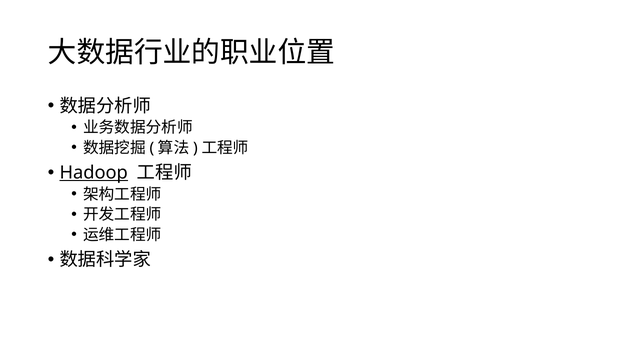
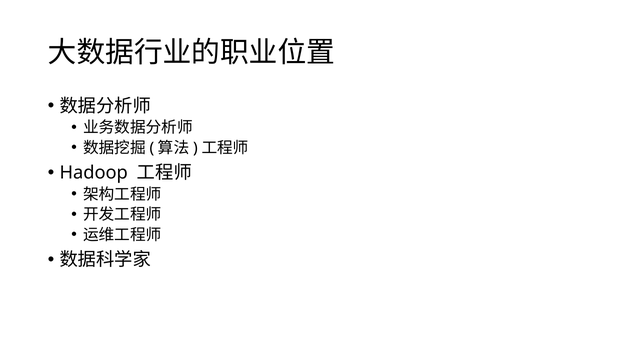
Hadoop underline: present -> none (94, 173)
